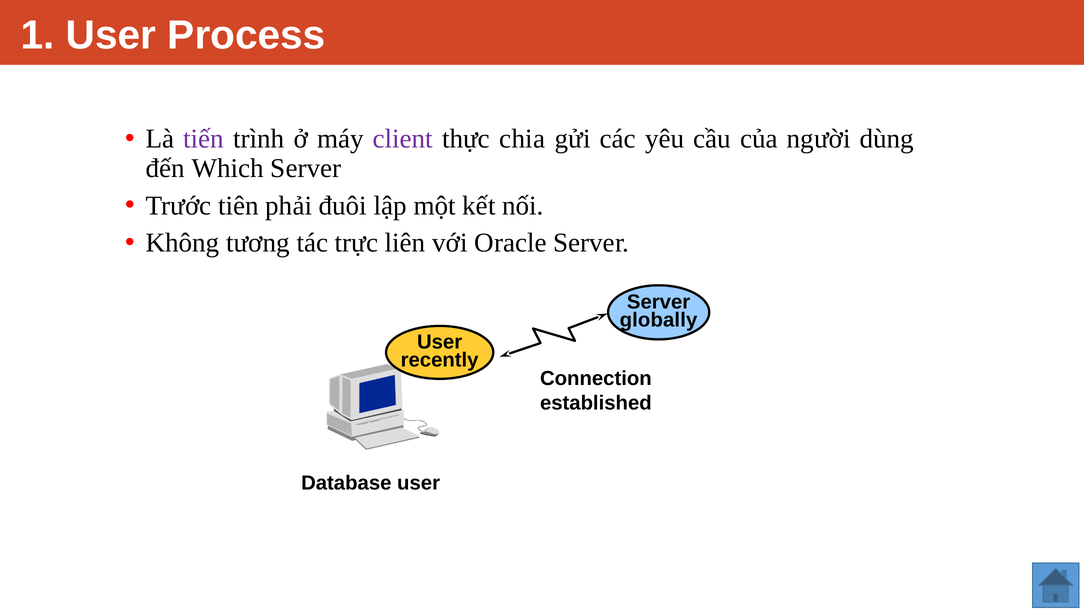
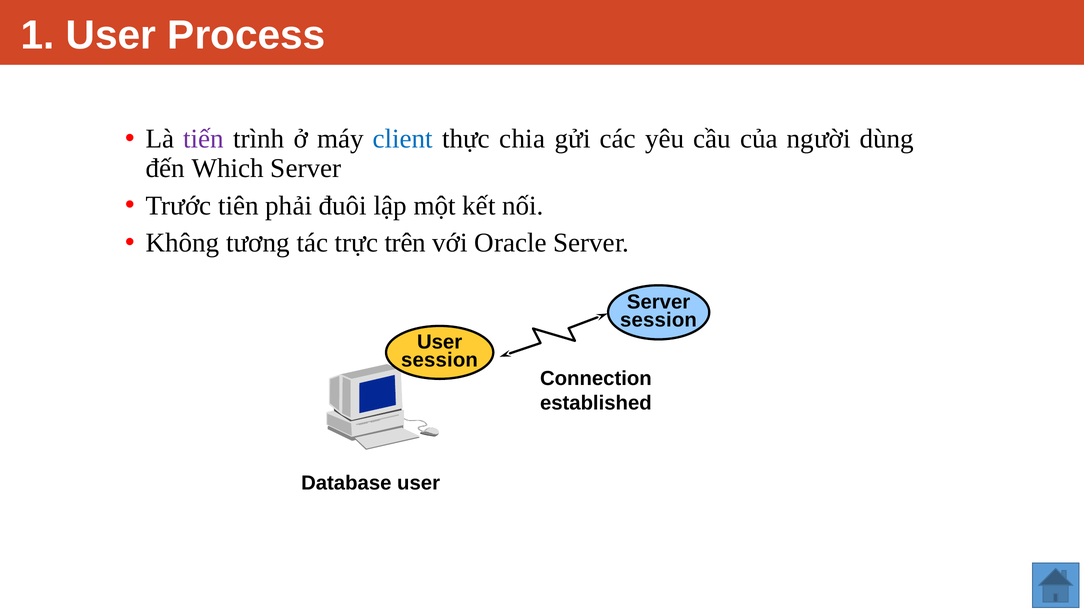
client colour: purple -> blue (403, 139)
liên: liên -> trên (405, 243)
globally: globally -> session (658, 320)
recently: recently -> session (439, 360)
